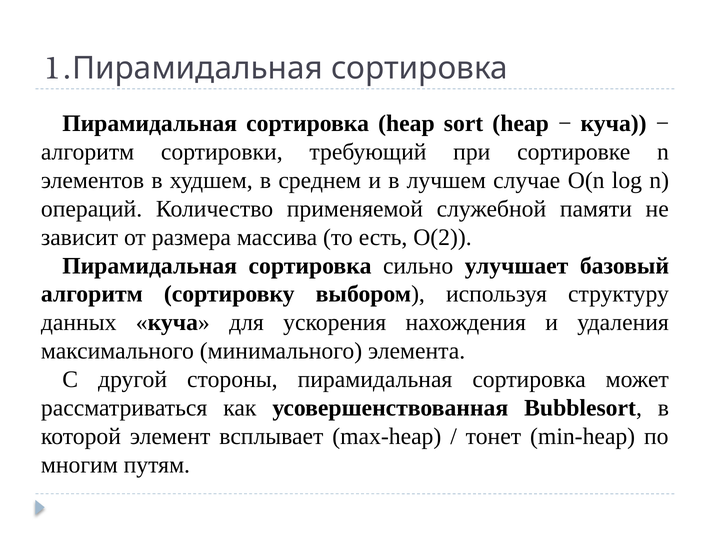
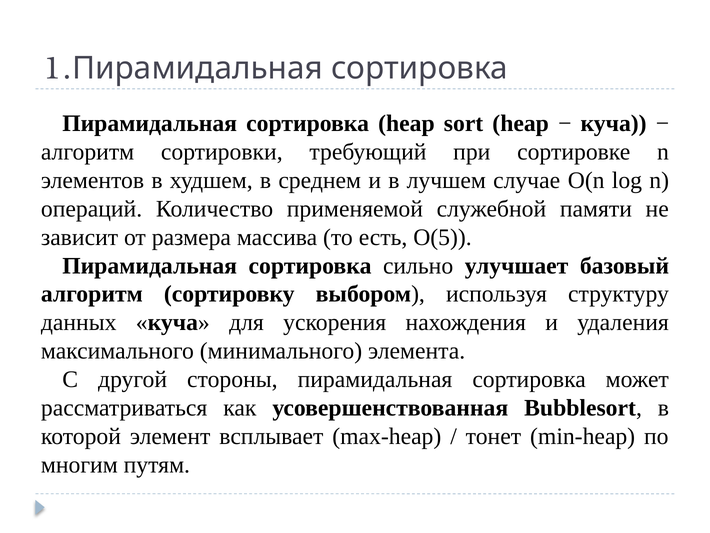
O(2: O(2 -> O(5 (443, 237)
